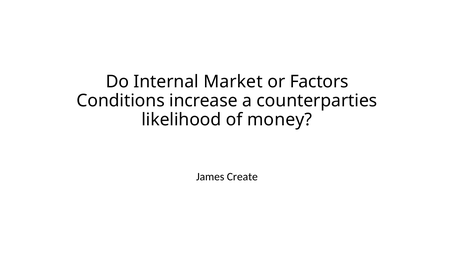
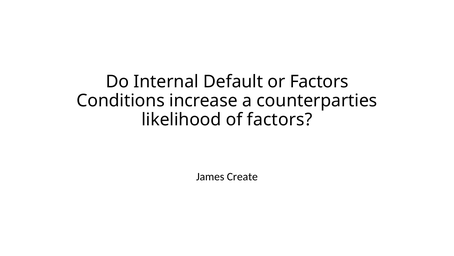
Market: Market -> Default (233, 82)
of money: money -> factors (280, 119)
